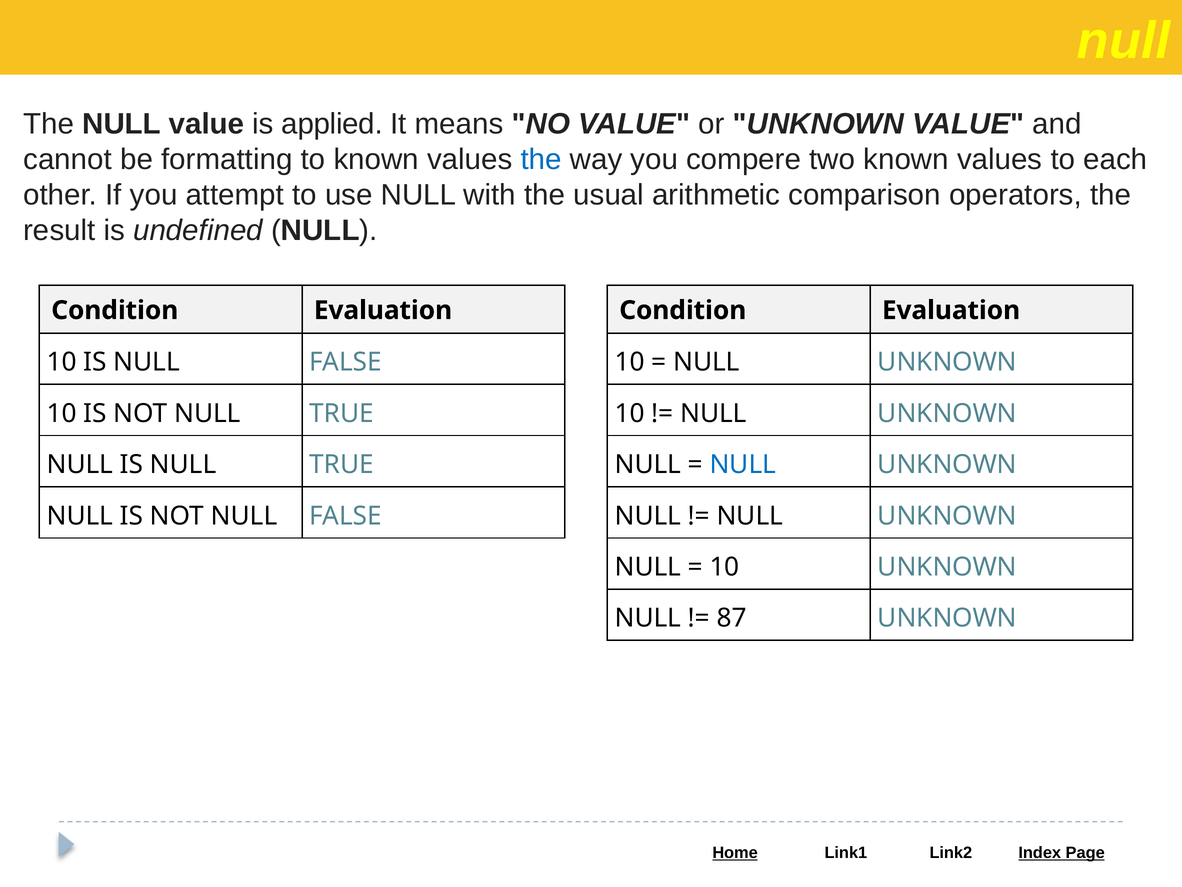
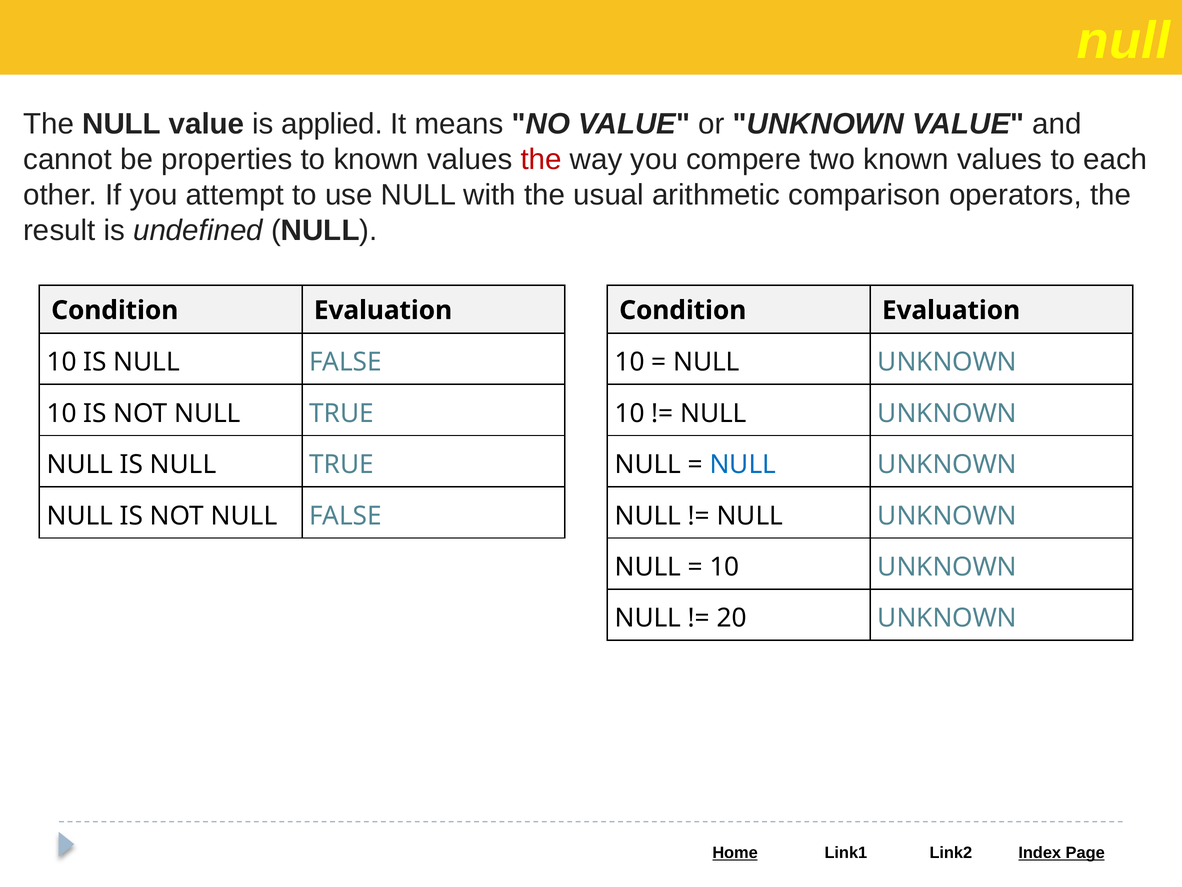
formatting: formatting -> properties (227, 160)
the colour: blue -> red (541, 160)
87: 87 -> 20 (732, 618)
